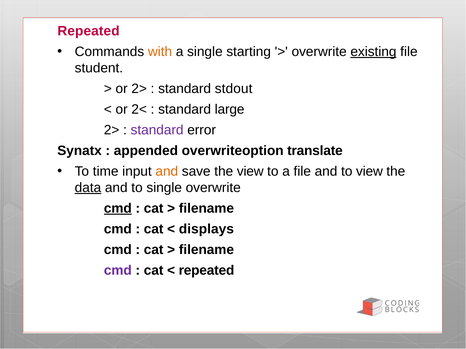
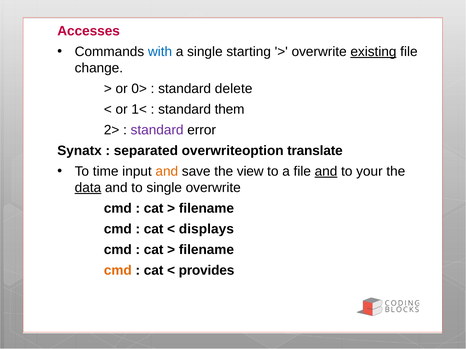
Repeated: Repeated -> Accesses (89, 31)
with colour: orange -> blue (160, 52)
student: student -> change (99, 68)
or 2>: 2> -> 0> (139, 89)
stdout: stdout -> delete (234, 89)
2<: 2< -> 1< (139, 110)
large: large -> them (230, 110)
appended: appended -> separated (146, 151)
and underline: none -> present (326, 172)
to view: view -> your (369, 172)
cmd underline: present -> none (118, 209)
cmd colour: purple -> orange (118, 271)
repeated: repeated -> provides (207, 271)
